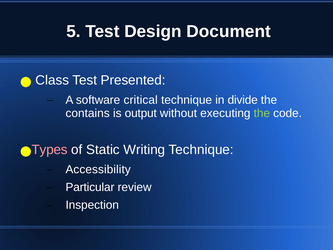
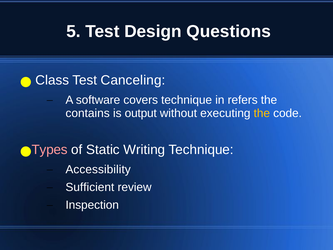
Document: Document -> Questions (229, 31)
Presented: Presented -> Canceling (133, 80)
critical: critical -> covers (141, 100)
divide: divide -> refers (243, 100)
the colour: light green -> yellow (262, 113)
Particular: Particular -> Sufficient (90, 187)
